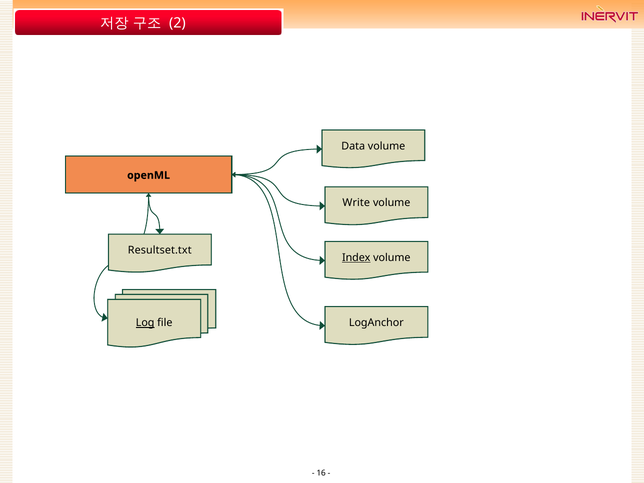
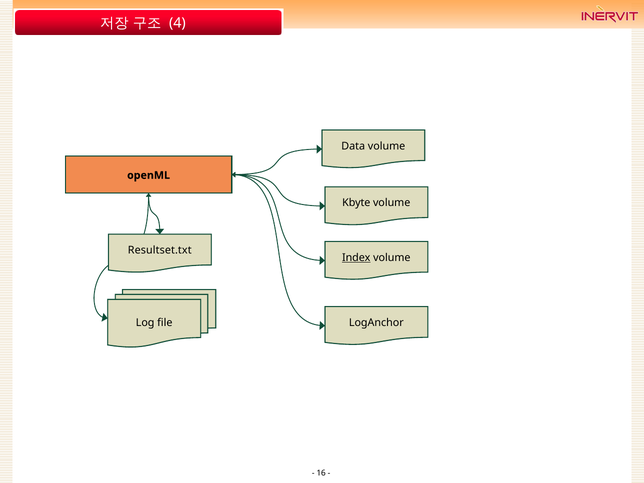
2: 2 -> 4 (177, 23)
Write: Write -> Kbyte (356, 203)
Log underline: present -> none (145, 323)
